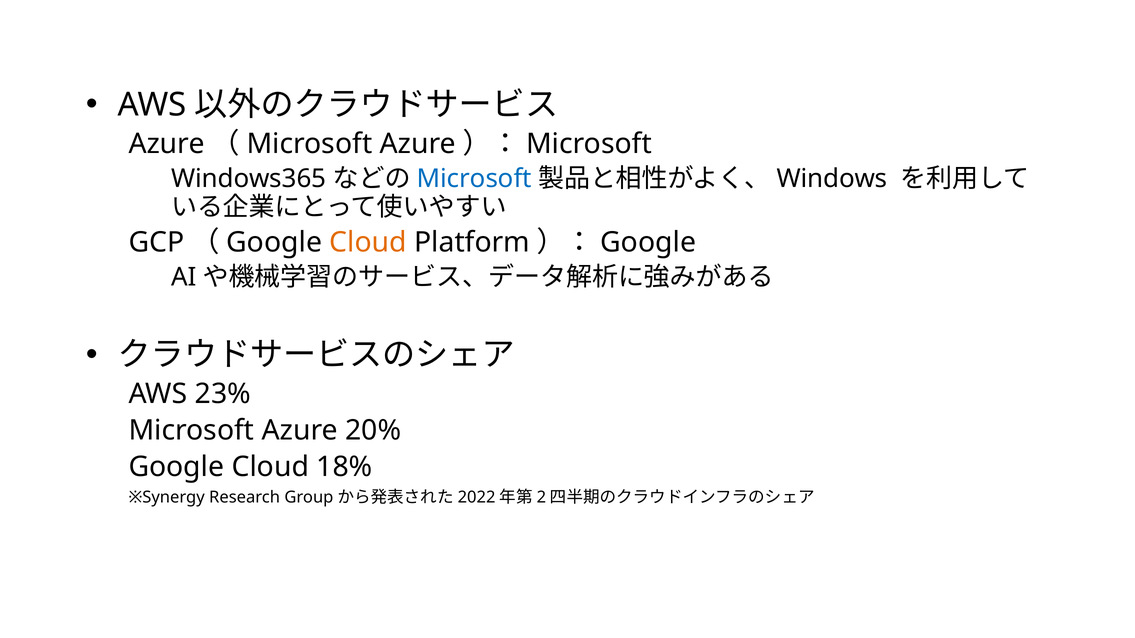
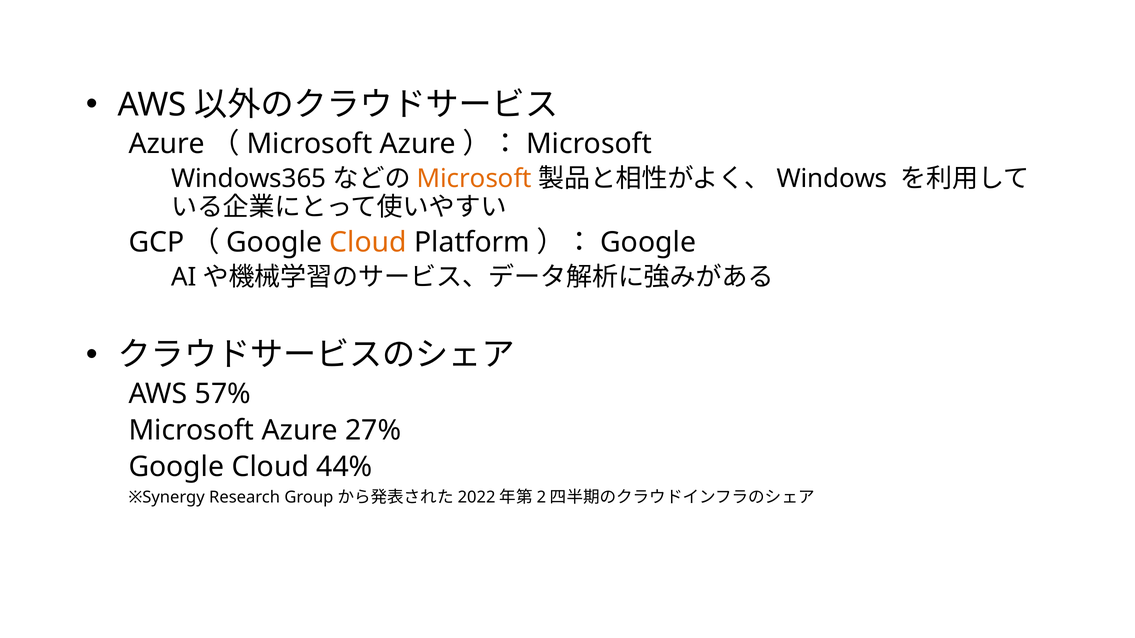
Microsoft colour: blue -> orange (474, 179)
23%: 23% -> 57% (223, 394)
20%: 20% -> 27% (373, 431)
18%: 18% -> 44% (344, 467)
